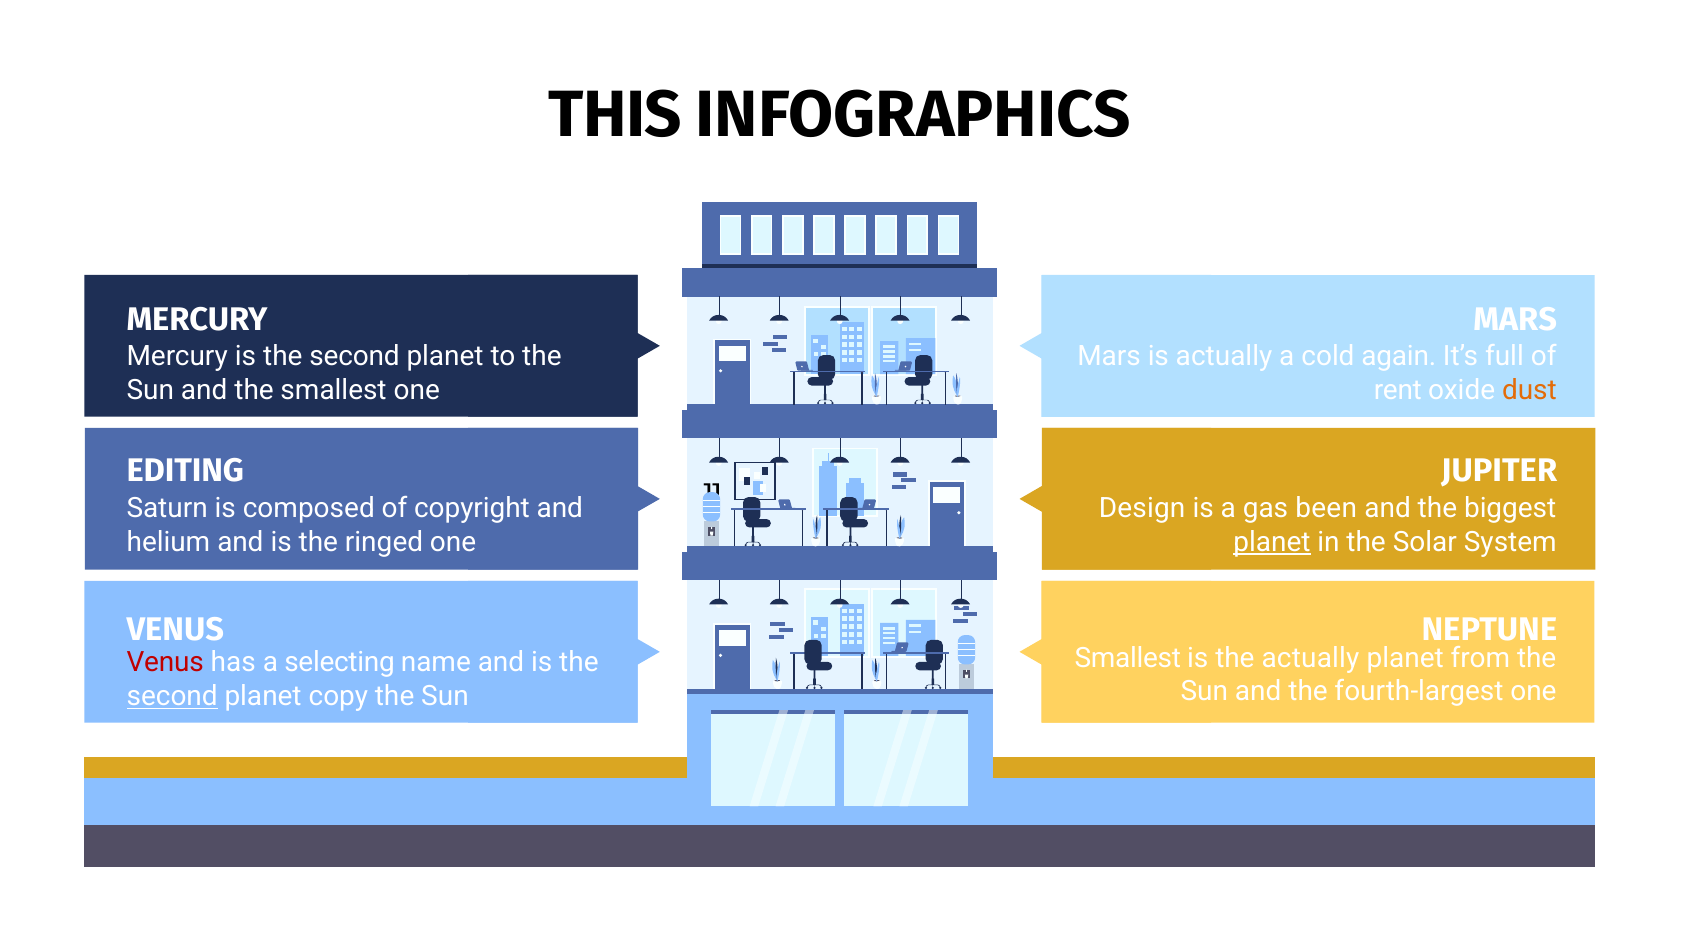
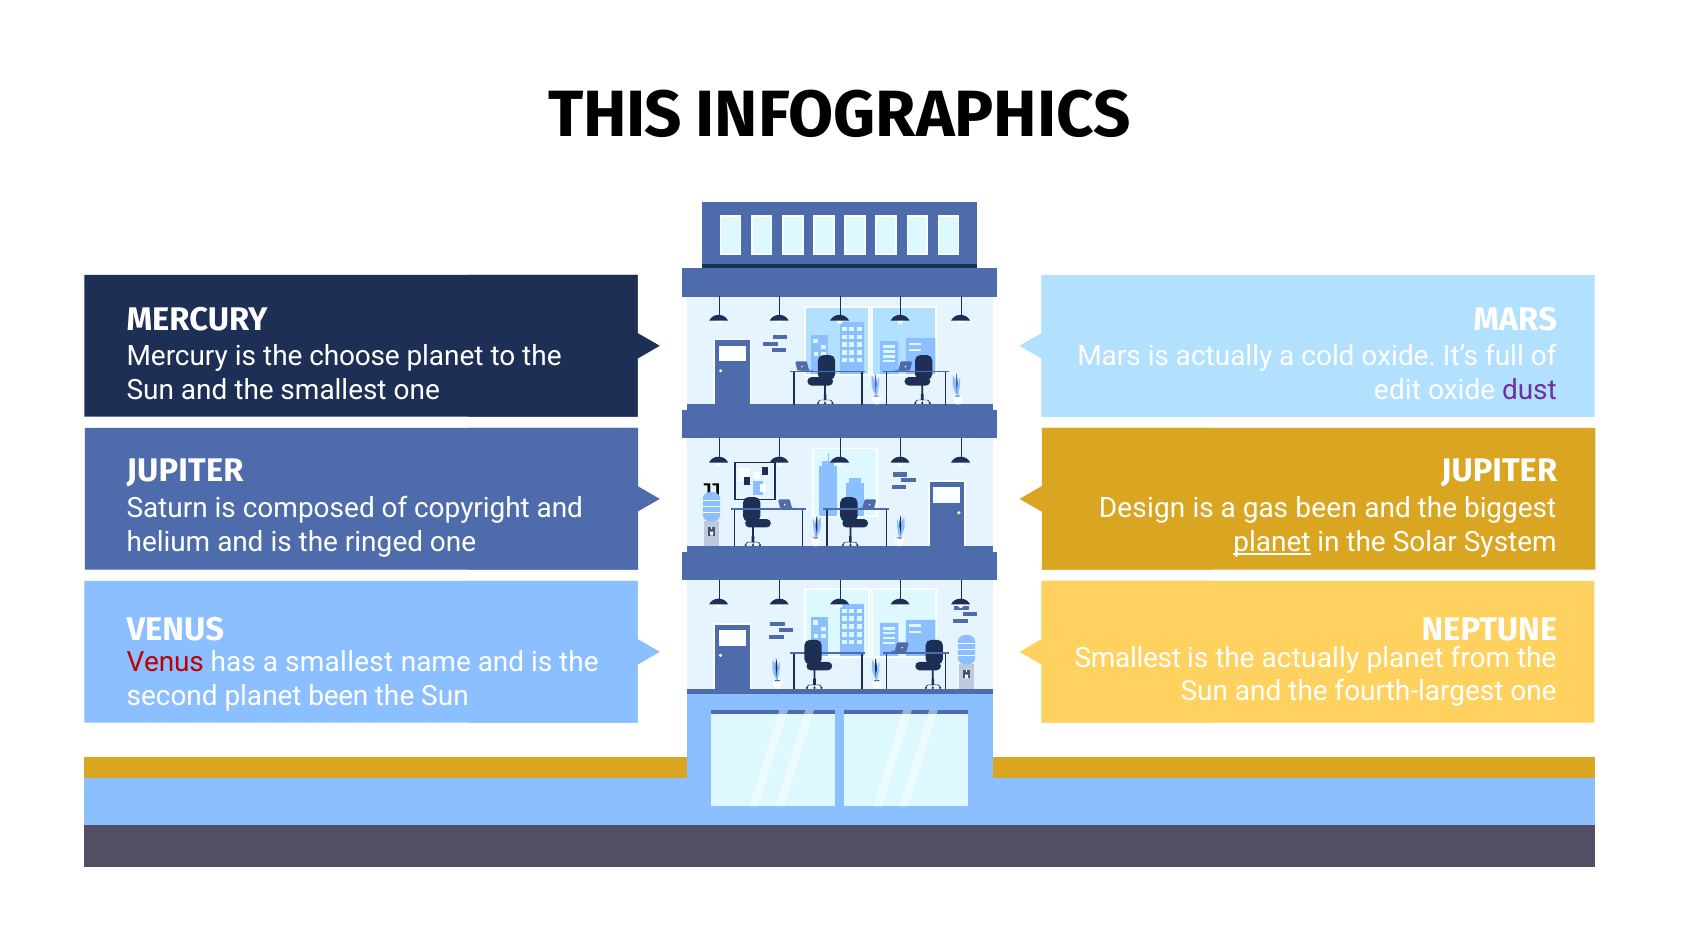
Mercury is the second: second -> choose (355, 356)
cold again: again -> oxide (1399, 356)
rent: rent -> edit (1398, 390)
dust colour: orange -> purple (1529, 390)
EDITING: EDITING -> JUPITER (185, 470)
a selecting: selecting -> smallest (339, 662)
second underline: present -> none (172, 696)
planet copy: copy -> been (338, 696)
